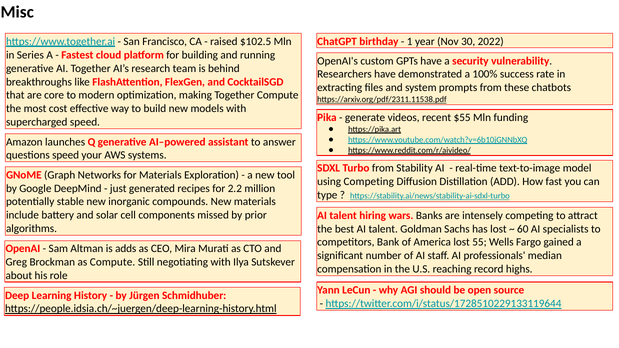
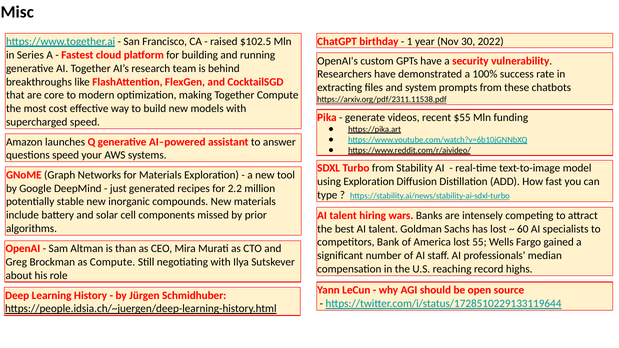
using Competing: Competing -> Exploration (369, 182)
adds: adds -> than (126, 249)
